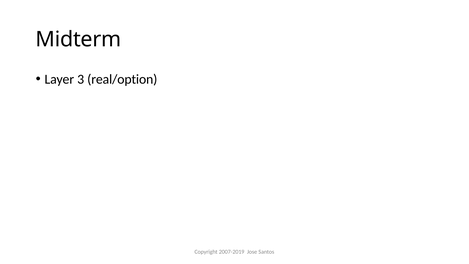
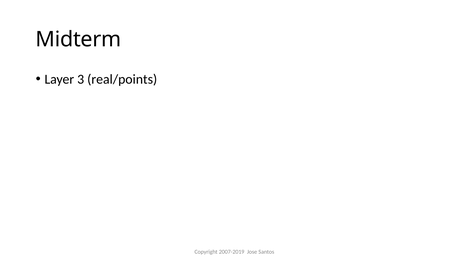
real/option: real/option -> real/points (122, 79)
